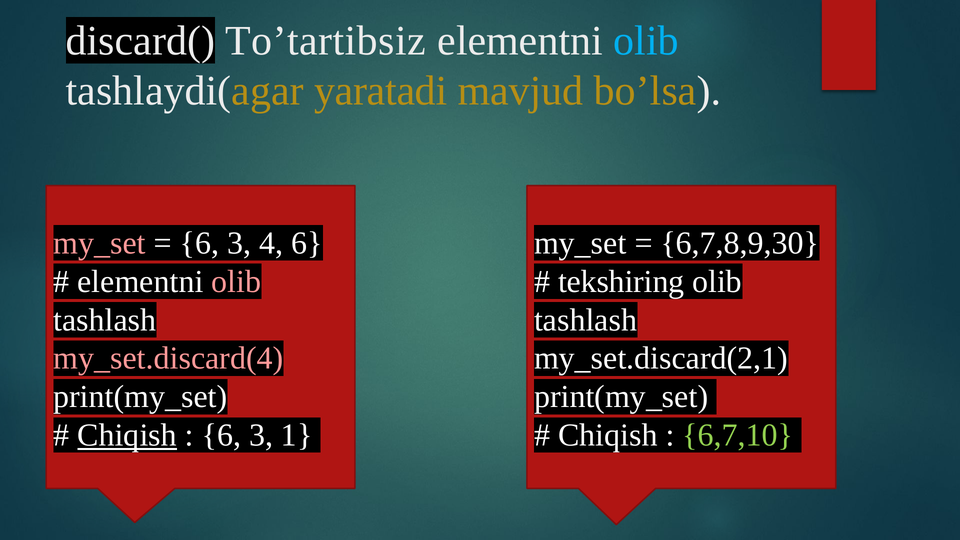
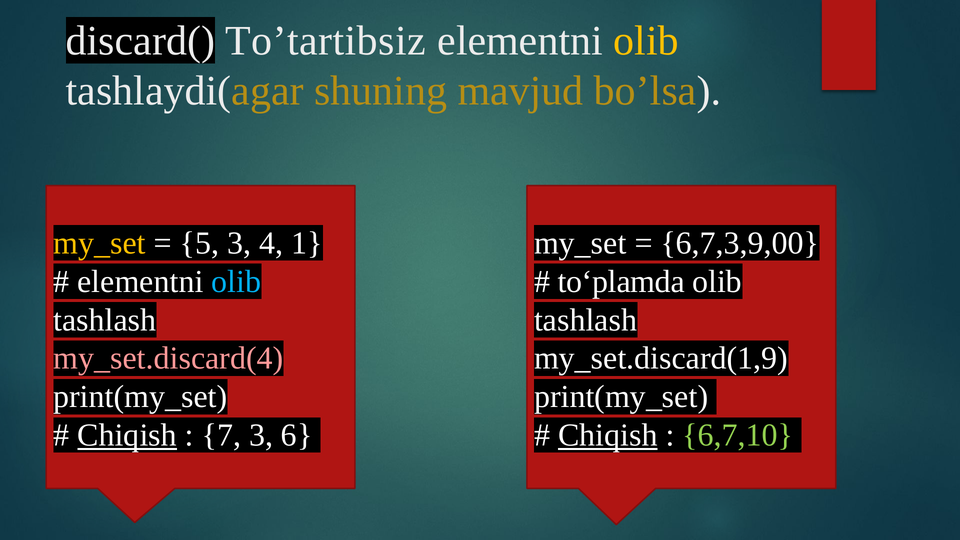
olib colour: light blue -> yellow (646, 41)
yaratadi: yaratadi -> shuning (381, 91)
my_set colour: pink -> yellow (99, 243)
6: 6 -> 5 (199, 243)
4 6: 6 -> 1 (307, 243)
6,7,8,9,30: 6,7,8,9,30 -> 6,7,3,9,00 (740, 243)
olib colour: pink -> light blue (236, 282)
tekshiring: tekshiring -> toʻplamda (621, 282)
my_set.discard(2,1: my_set.discard(2,1 -> my_set.discard(1,9 (661, 358)
6: 6 -> 7 (221, 435)
1: 1 -> 6 (297, 435)
Chiqish underline: none -> present (608, 435)
